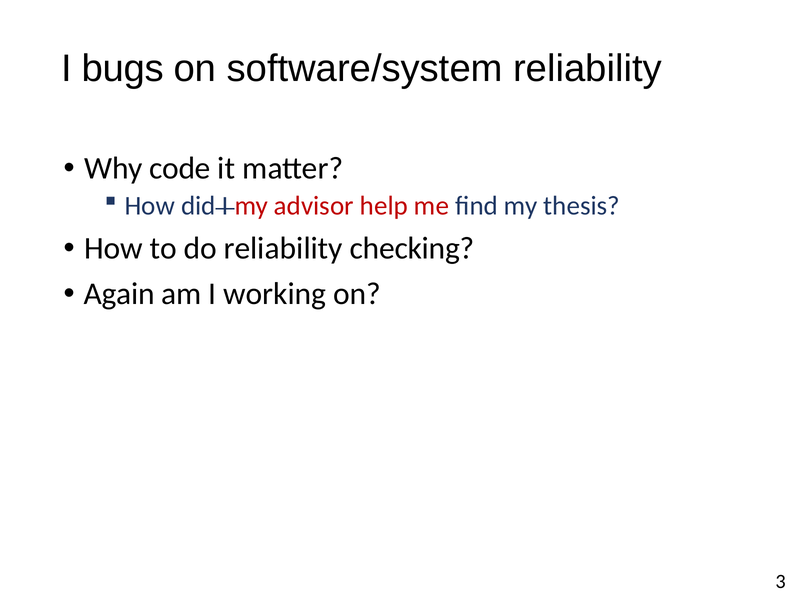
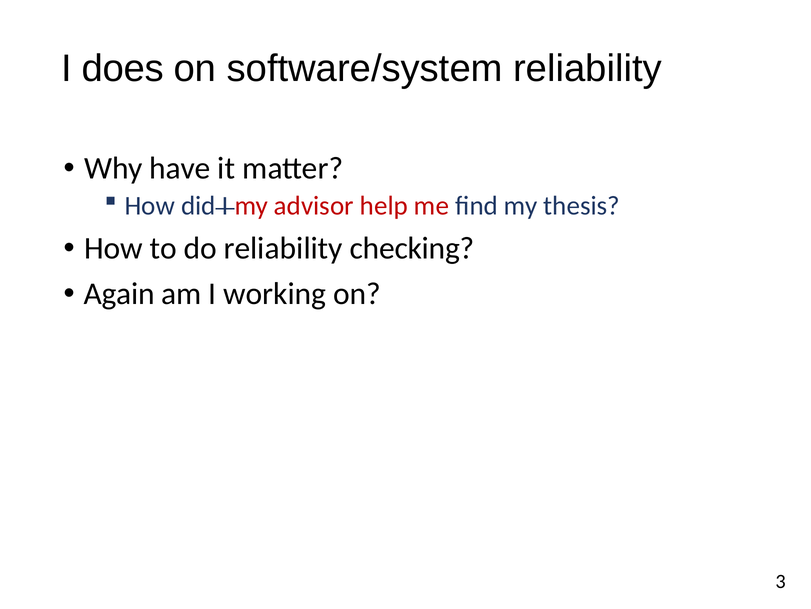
bugs: bugs -> does (123, 69)
code: code -> have (180, 168)
